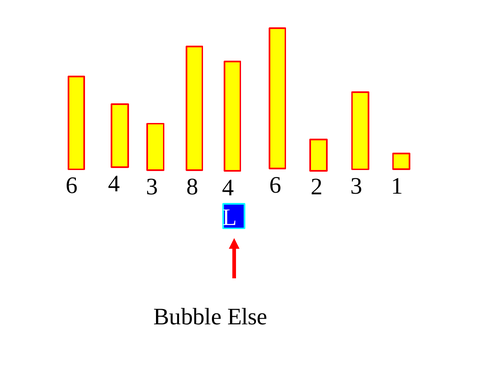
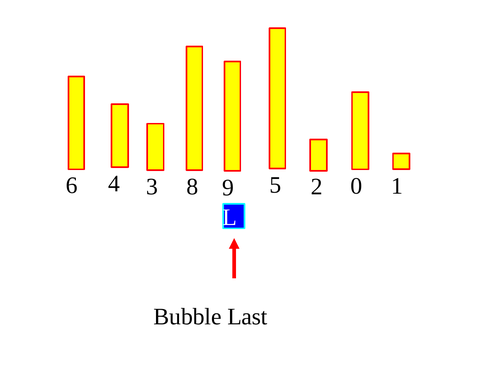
4 3: 3 -> 0 (356, 186)
6 4: 4 -> 9 (228, 188)
8 6: 6 -> 5 (275, 185)
Else: Else -> Last (247, 317)
